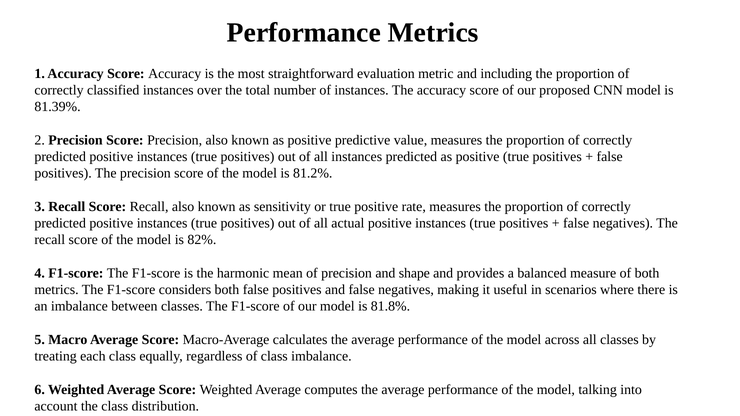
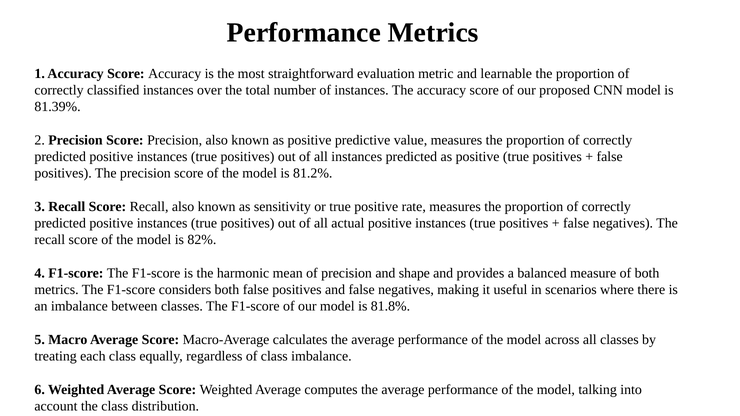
including: including -> learnable (506, 73)
